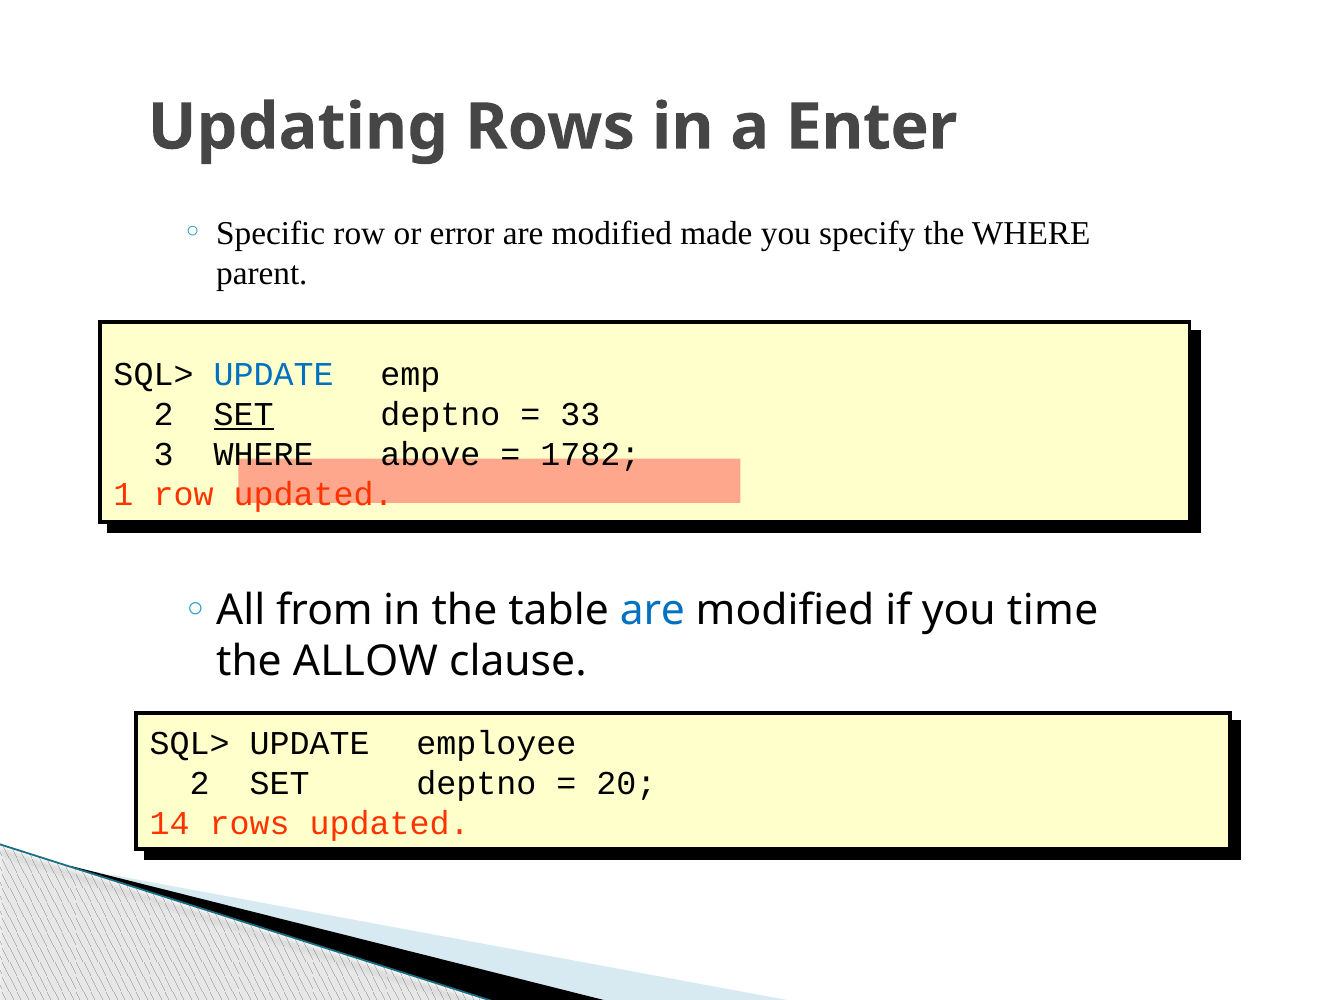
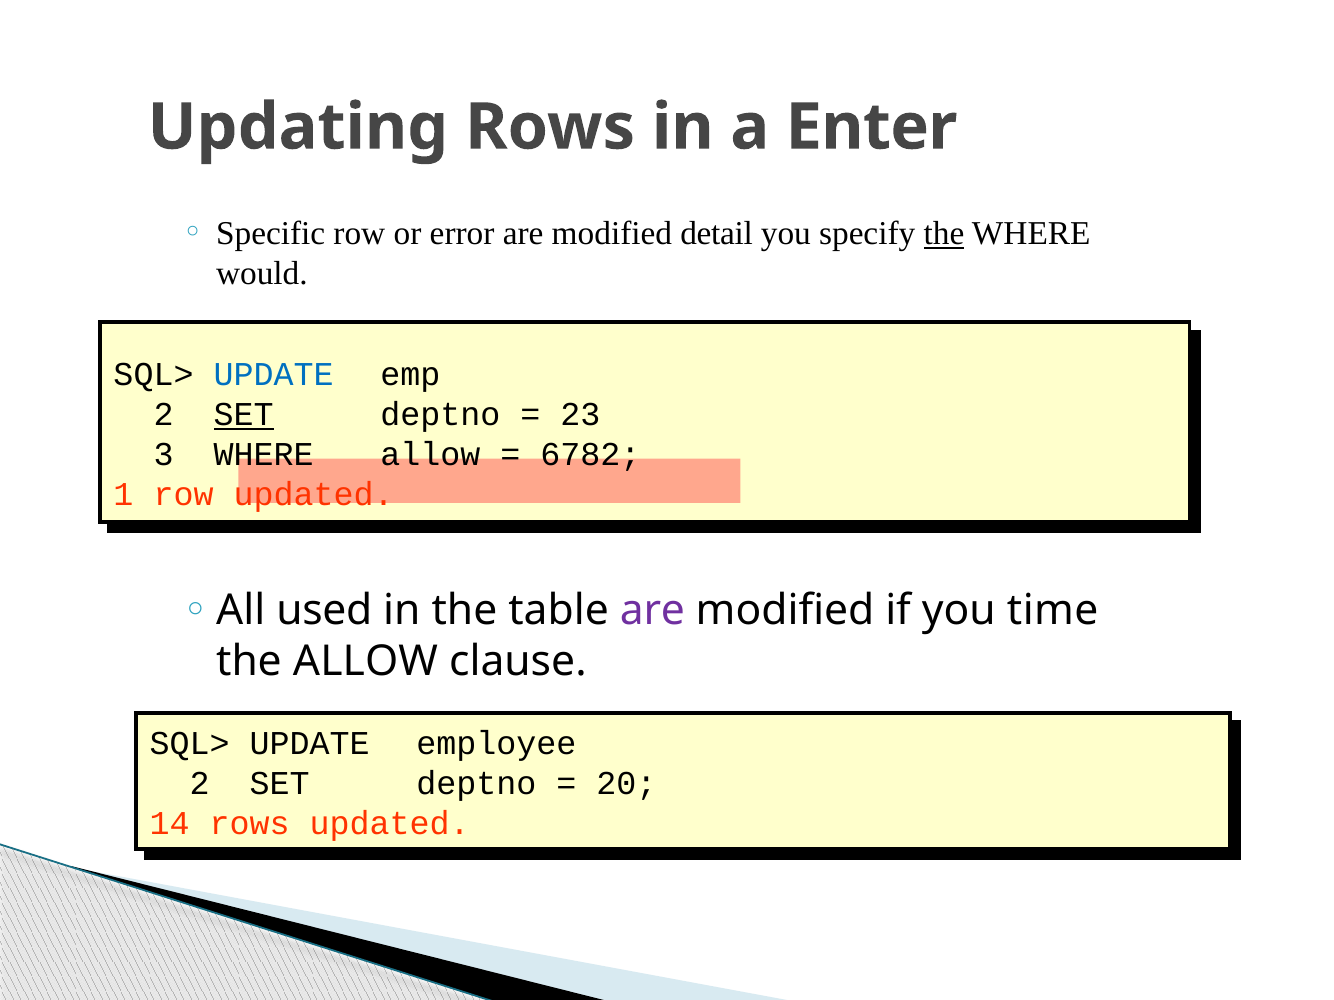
made: made -> detail (717, 233)
the underline: none -> present (944, 233)
parent: parent -> would (262, 273)
33: 33 -> 23 (580, 414)
WHERE above: above -> allow (430, 454)
1782: 1782 -> 6782 (590, 454)
from: from -> used (324, 611)
are colour: blue -> purple (652, 611)
